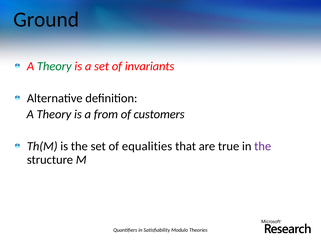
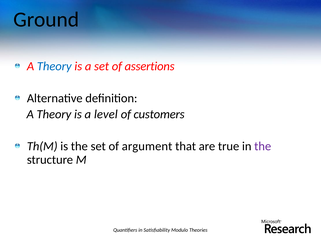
Theory colour: green -> blue (54, 66)
invariants: invariants -> assertions (150, 66)
from: from -> level (106, 114)
equalities: equalities -> argument (147, 146)
